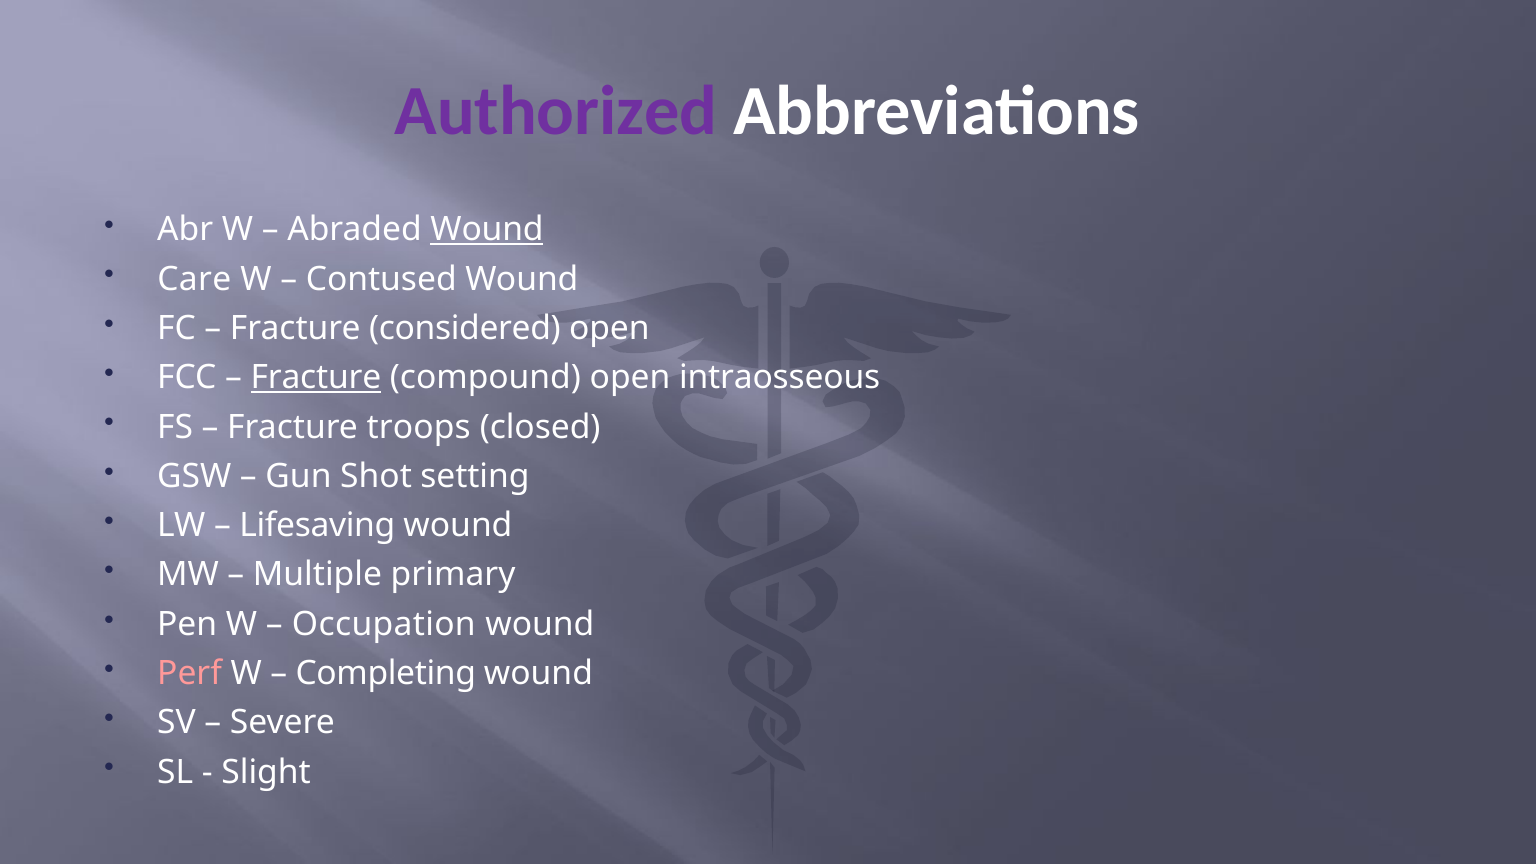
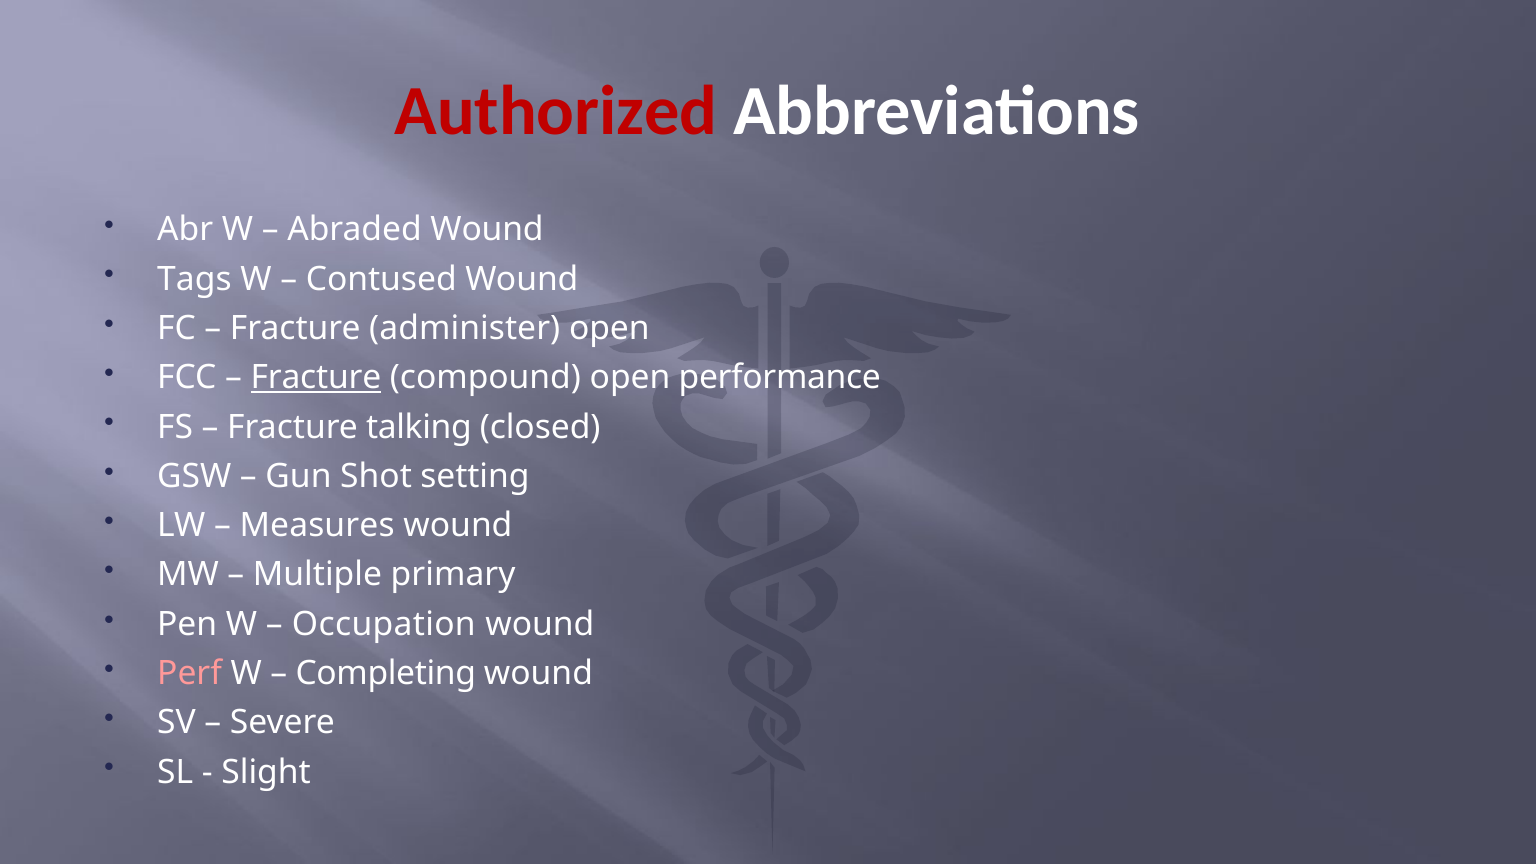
Authorized colour: purple -> red (556, 112)
Wound underline: present -> none (487, 230)
Care: Care -> Tags (194, 279)
considered: considered -> administer (465, 328)
intraosseous: intraosseous -> performance (780, 378)
troops: troops -> talking (419, 427)
Lifesaving: Lifesaving -> Measures (317, 526)
